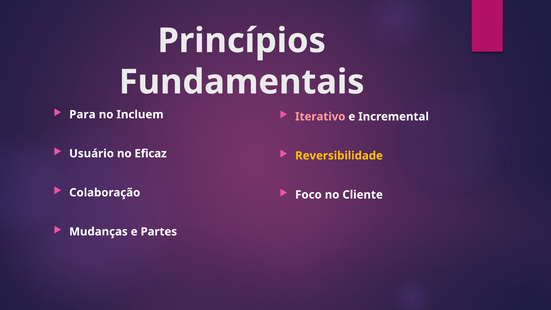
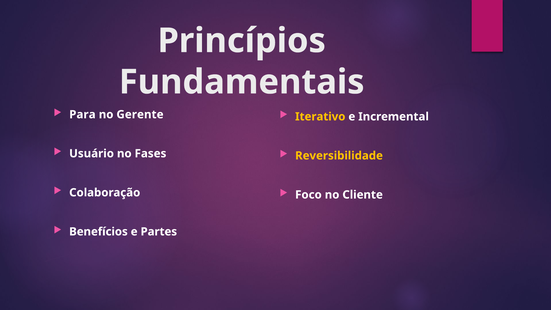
Incluem: Incluem -> Gerente (140, 114)
Iterativo colour: pink -> yellow (320, 117)
Eficaz: Eficaz -> Fases (150, 154)
Mudanças: Mudanças -> Benefícios (98, 232)
